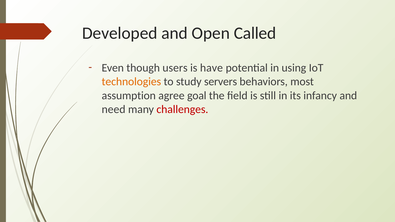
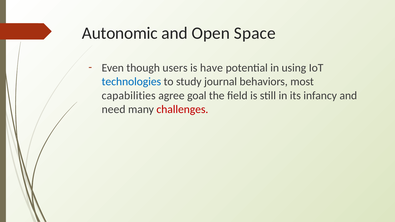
Developed: Developed -> Autonomic (120, 33)
Called: Called -> Space (255, 33)
technologies colour: orange -> blue (131, 82)
servers: servers -> journal (221, 82)
assumption: assumption -> capabilities (129, 96)
